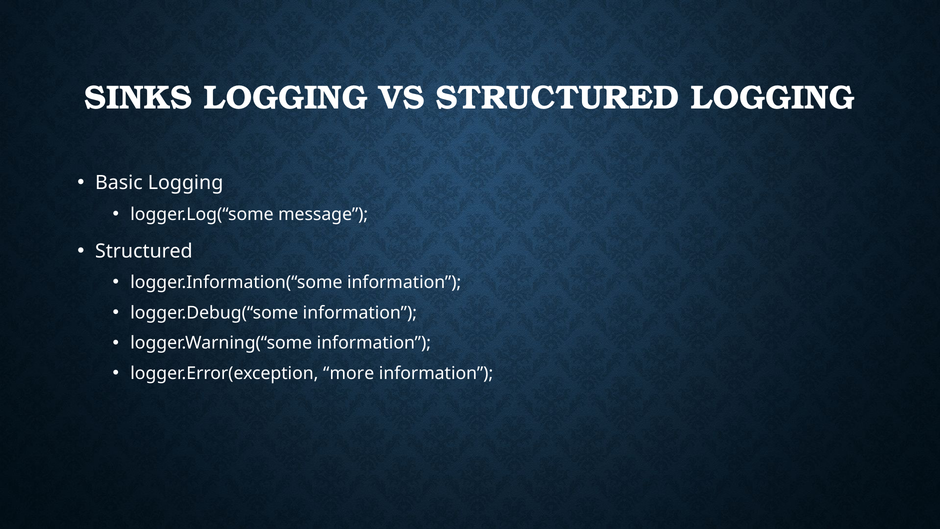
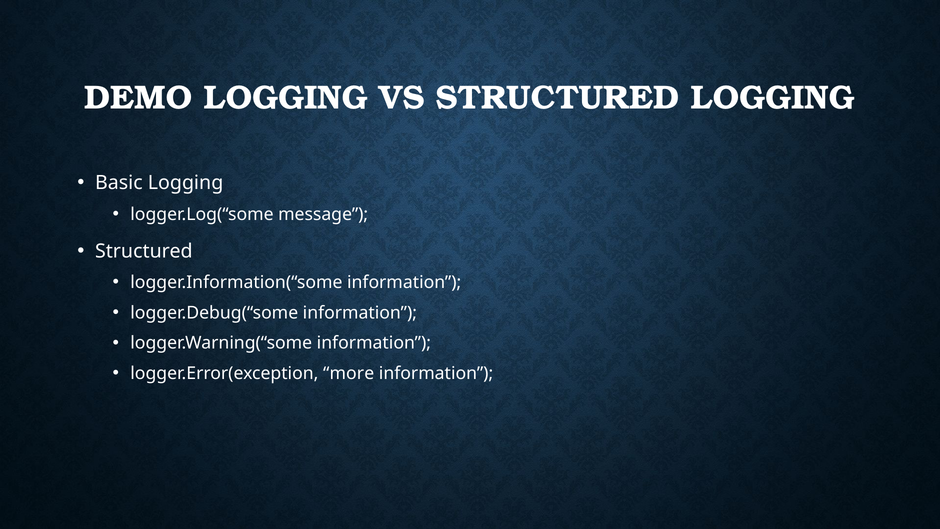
SINKS: SINKS -> DEMO (138, 98)
